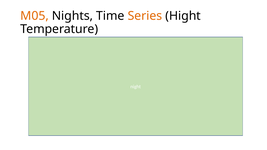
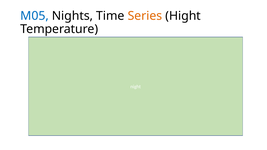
M05 colour: orange -> blue (35, 16)
